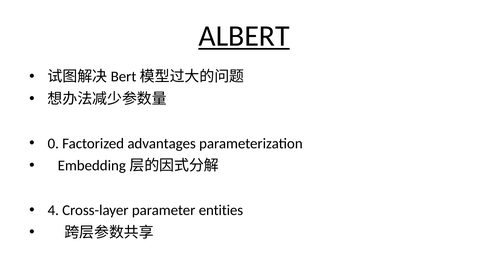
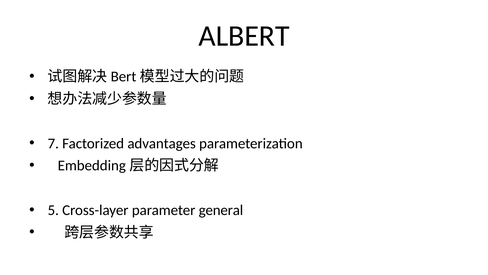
ALBERT underline: present -> none (244, 36)
0: 0 -> 7 (53, 143)
4: 4 -> 5 (53, 210)
entities: entities -> general (221, 210)
